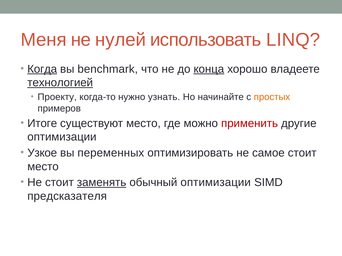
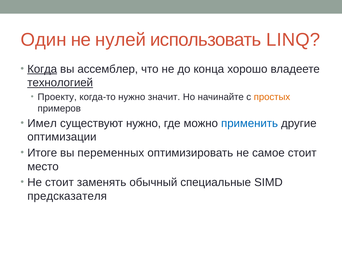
Меня: Меня -> Один (44, 40)
benchmark: benchmark -> ассемблер (108, 69)
конца underline: present -> none (209, 69)
узнать: узнать -> значит (164, 97)
Итоге: Итоге -> Имел (42, 124)
существуют место: место -> нужно (144, 124)
применить colour: red -> blue (250, 124)
Узкое: Узкое -> Итоге (42, 153)
заменять underline: present -> none (102, 183)
обычный оптимизации: оптимизации -> специальные (216, 183)
